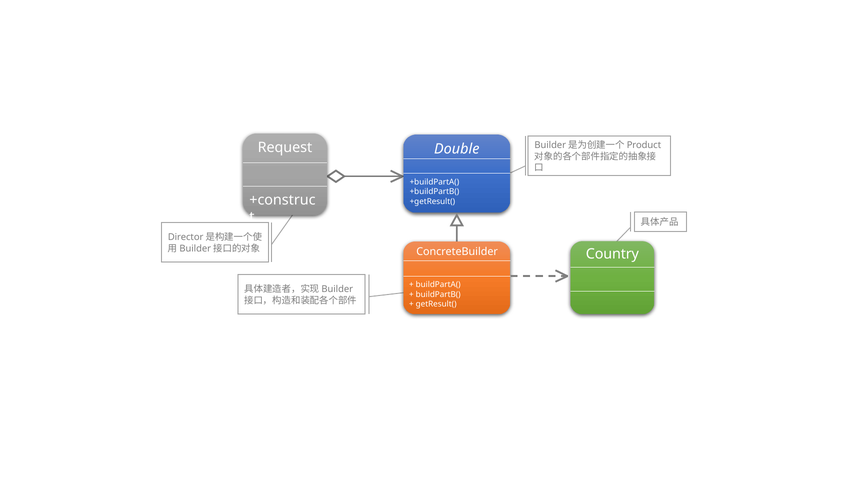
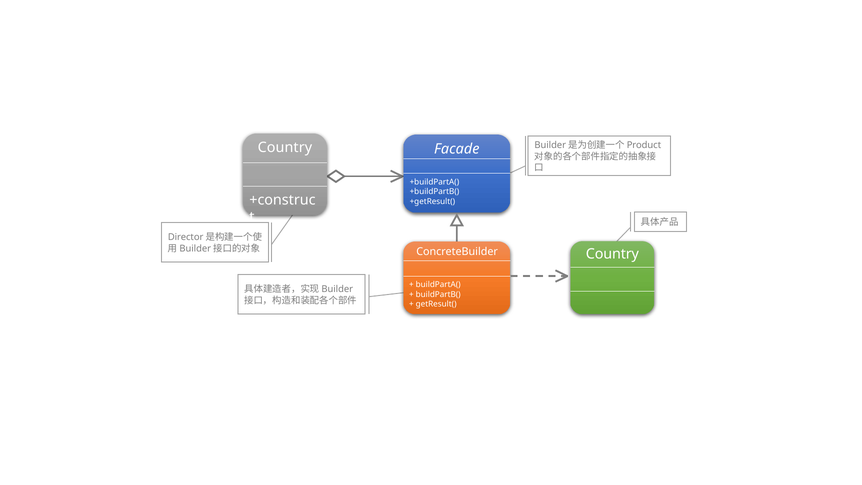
Request: Request -> Country (285, 148)
Double: Double -> Facade (457, 149)
